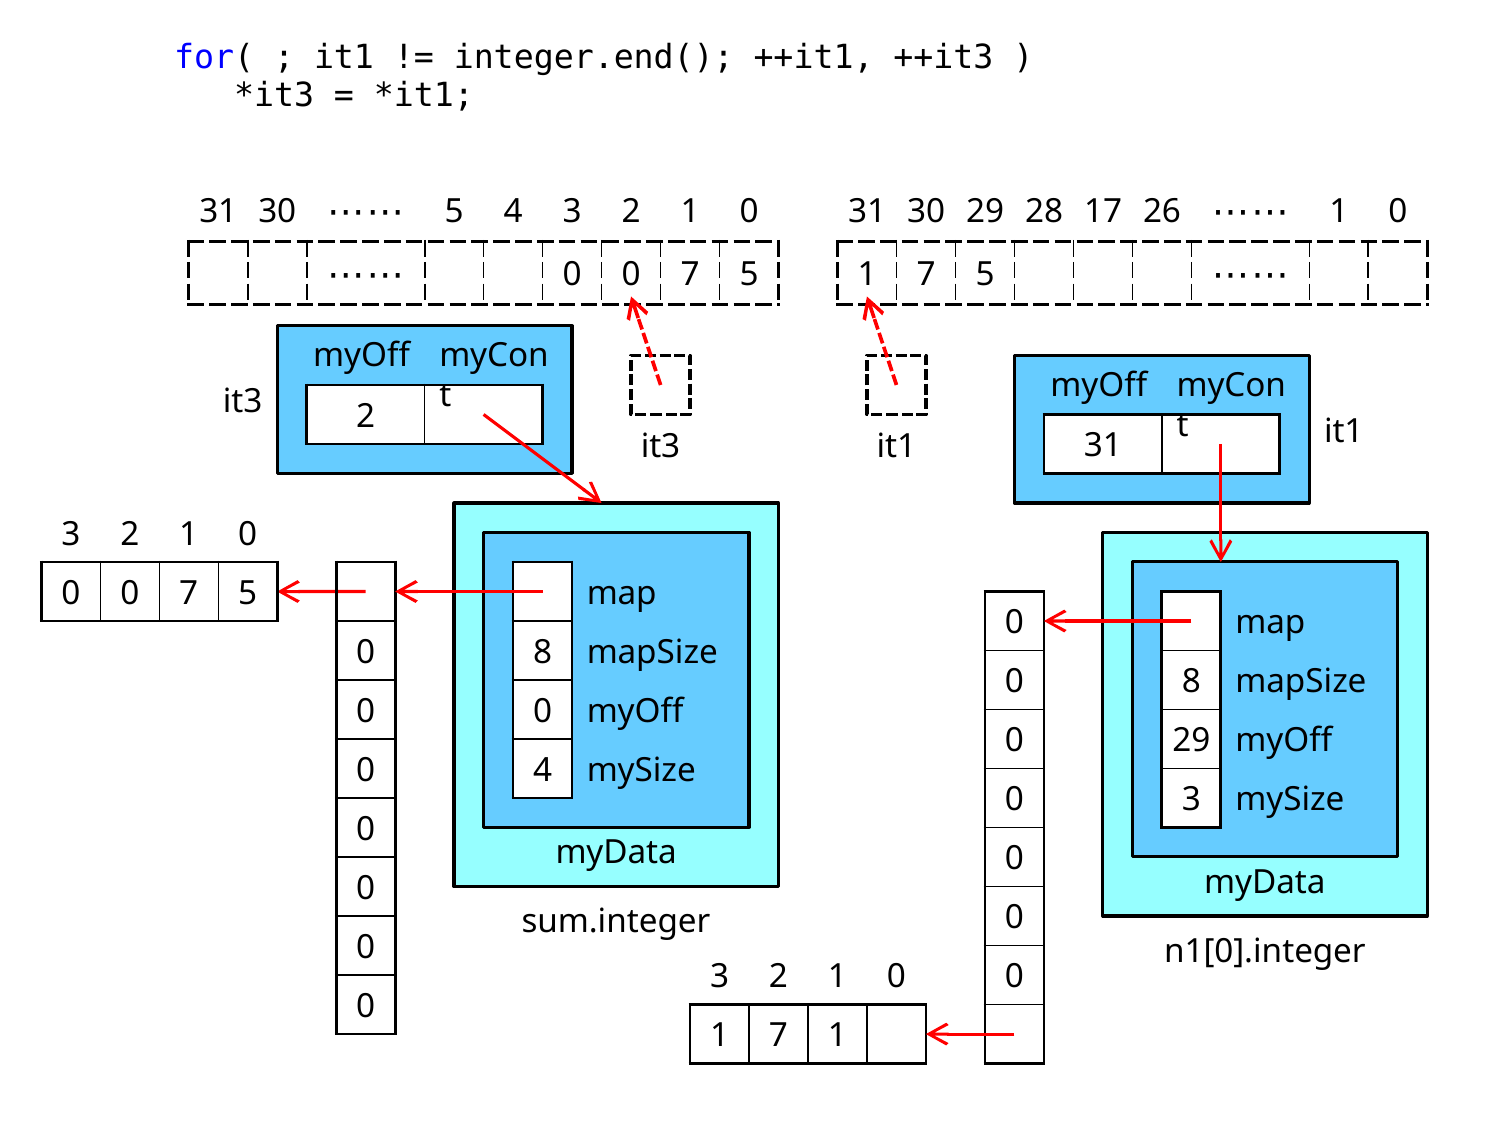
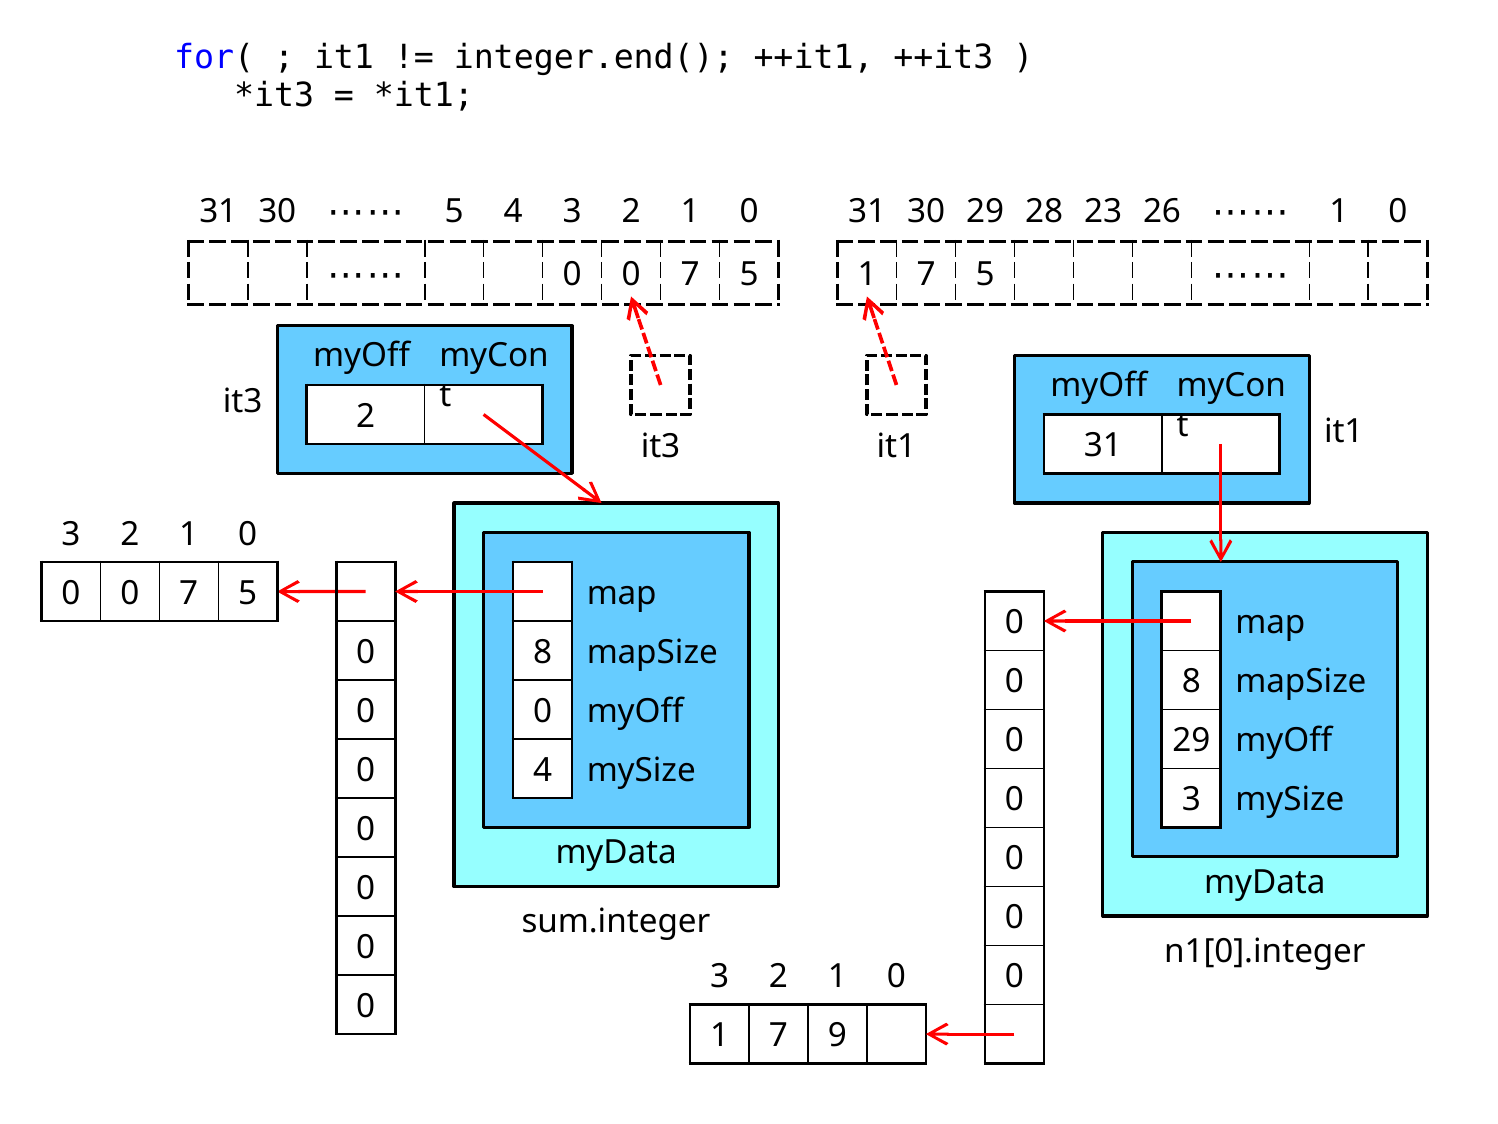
17: 17 -> 23 (1103, 212)
7 1: 1 -> 9 (837, 1036)
